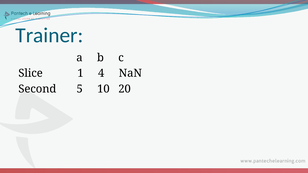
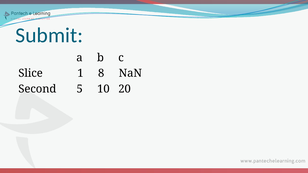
Trainer: Trainer -> Submit (49, 35)
4: 4 -> 8 (101, 73)
